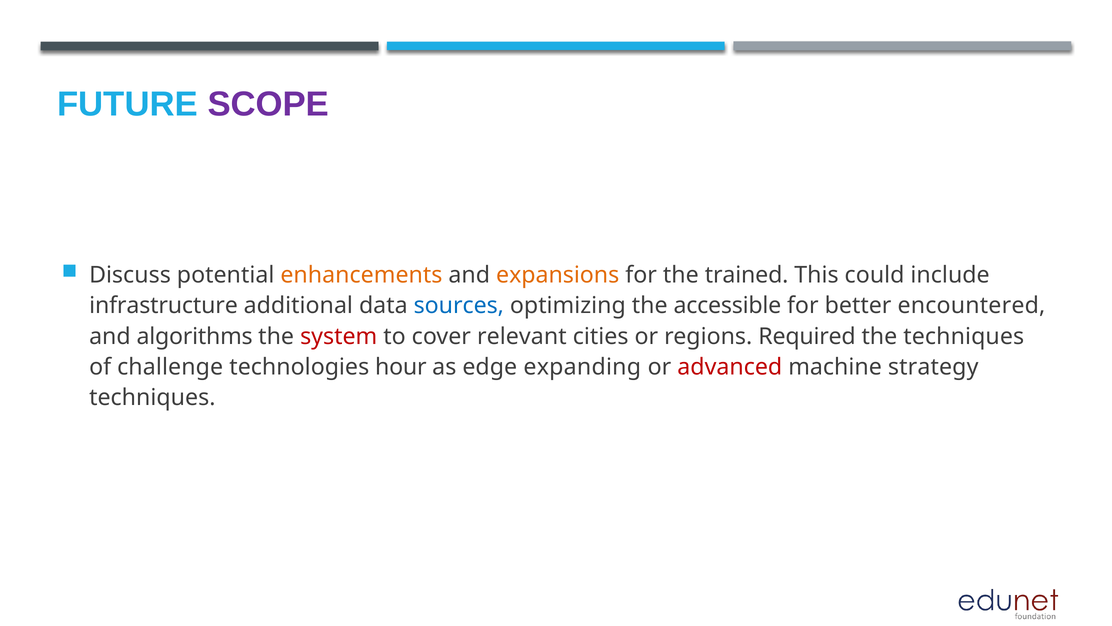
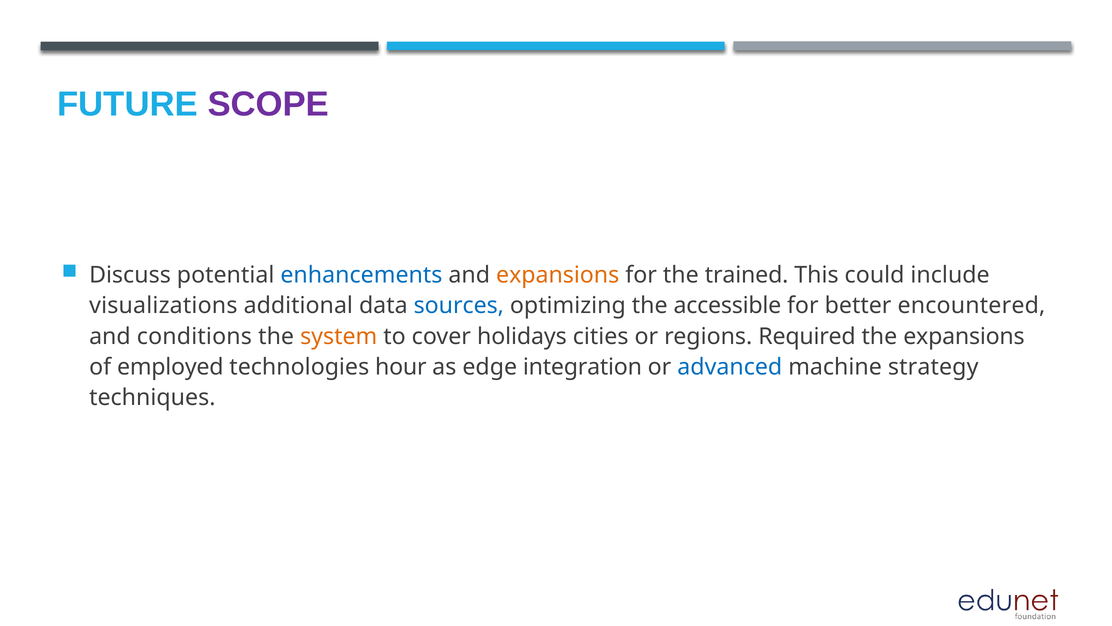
enhancements colour: orange -> blue (361, 275)
infrastructure: infrastructure -> visualizations (163, 306)
algorithms: algorithms -> conditions (194, 336)
system colour: red -> orange (339, 336)
relevant: relevant -> holidays (522, 336)
the techniques: techniques -> expansions (964, 336)
challenge: challenge -> employed (170, 367)
expanding: expanding -> integration (582, 367)
advanced colour: red -> blue (730, 367)
